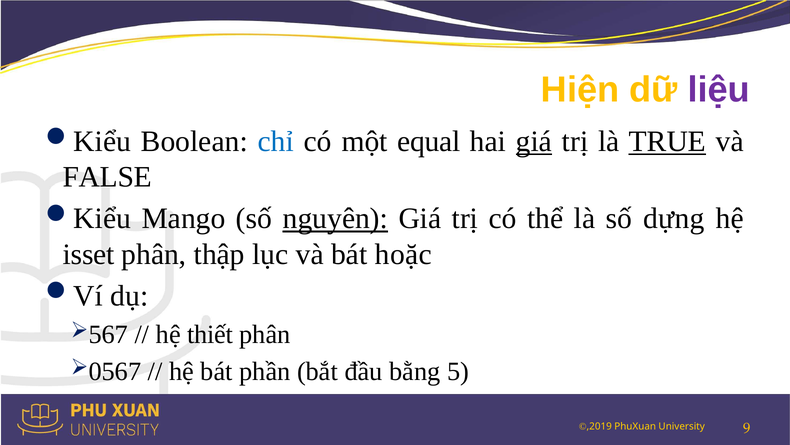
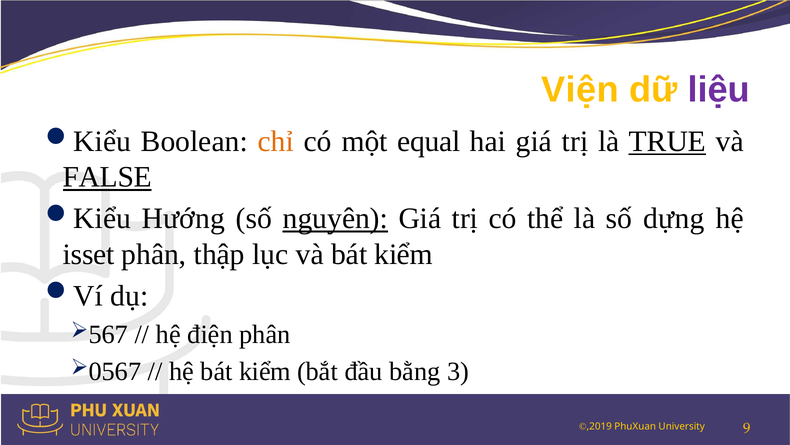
Hiện: Hiện -> Viện (580, 89)
chỉ colour: blue -> orange (276, 141)
giá underline: present -> none (534, 141)
FALSE underline: none -> present (107, 177)
Mango: Mango -> Hướng (183, 218)
và bát hoặc: hoặc -> kiểm (404, 254)
thiết: thiết -> điện (210, 334)
hệ bát phần: phần -> kiểm (265, 371)
5: 5 -> 3 (458, 371)
